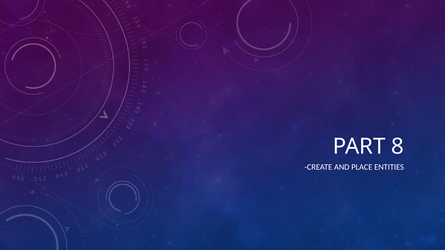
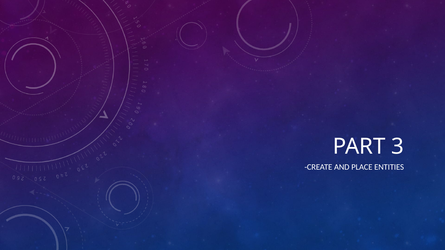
8: 8 -> 3 (398, 147)
